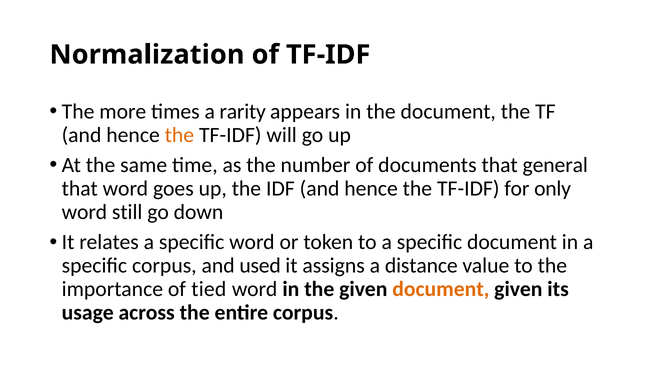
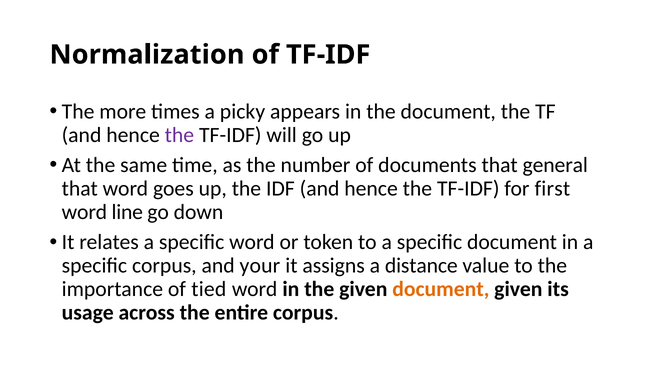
rarity: rarity -> picky (243, 111)
the colour: orange -> purple (179, 135)
only: only -> first (552, 188)
still: still -> line (127, 212)
used: used -> your (260, 265)
